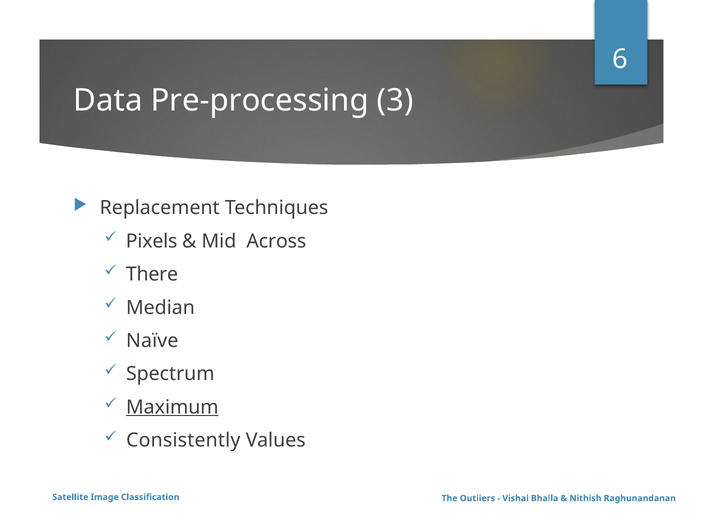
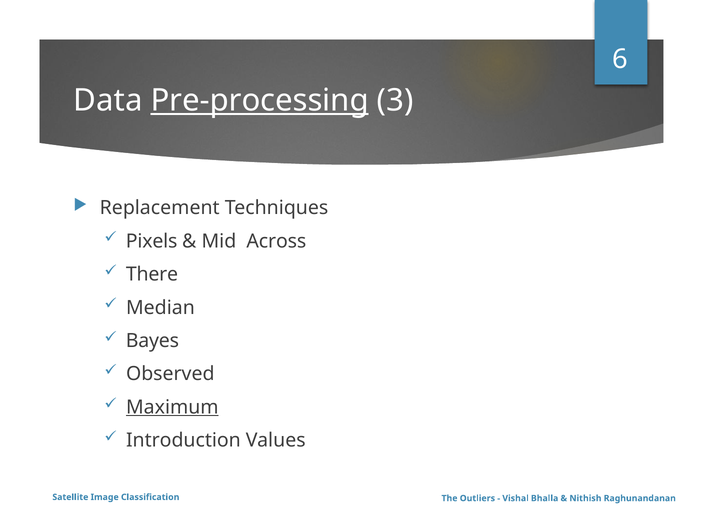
Pre-processing underline: none -> present (260, 101)
Naïve: Naïve -> Bayes (152, 340)
Spectrum: Spectrum -> Observed (170, 374)
Consistently: Consistently -> Introduction (183, 440)
